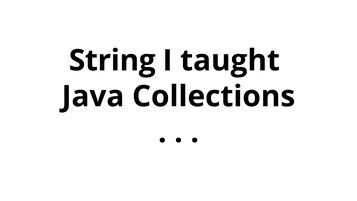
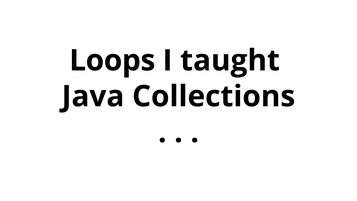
String: String -> Loops (112, 61)
